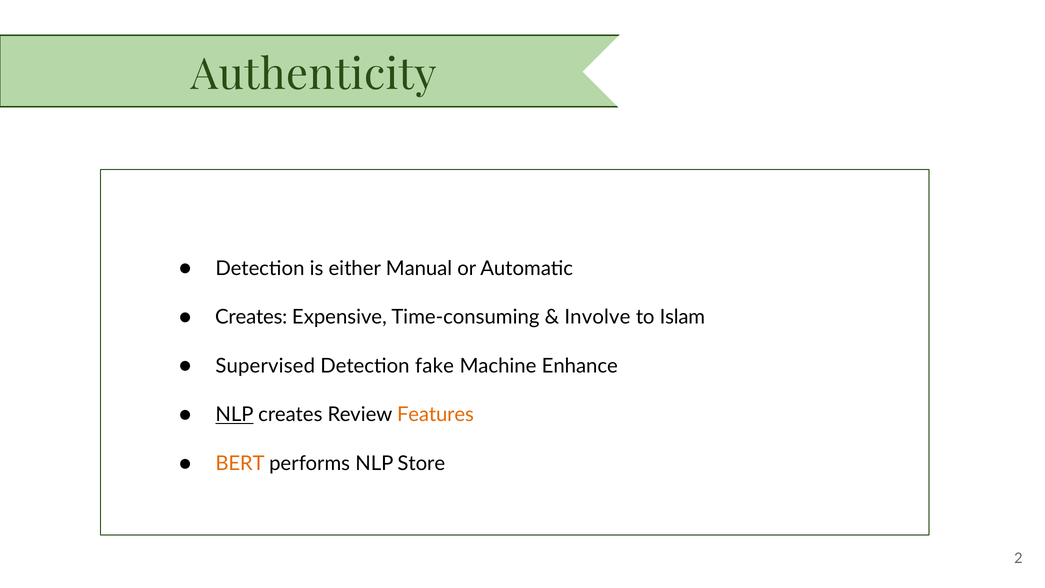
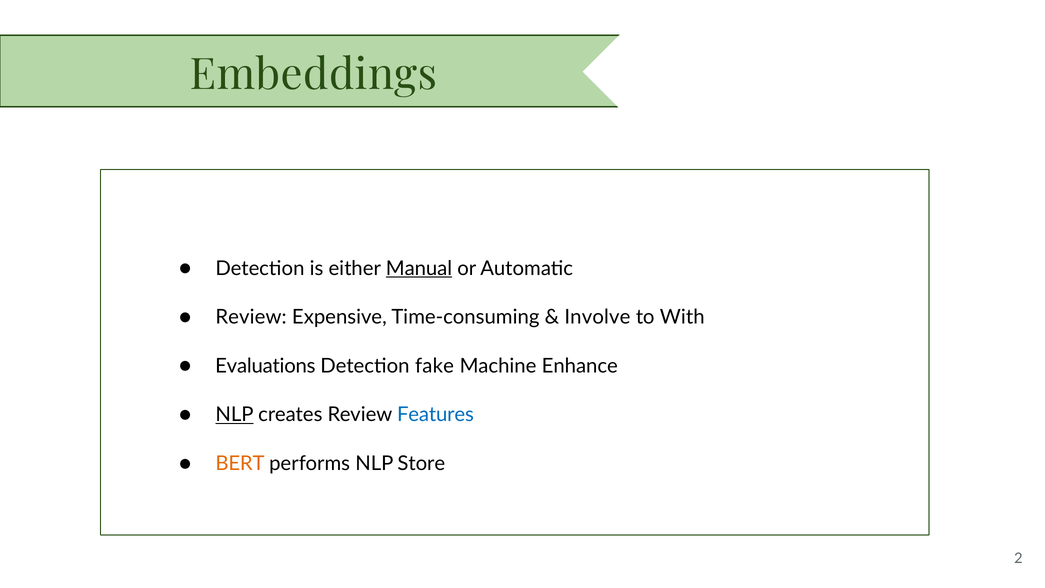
Authenticity: Authenticity -> Embeddings (314, 75)
Manual underline: none -> present (419, 268)
Creates: Creates -> Review (251, 317)
Islam: Islam -> With (682, 317)
Supervised: Supervised -> Evaluations (265, 366)
Features colour: orange -> blue (435, 415)
